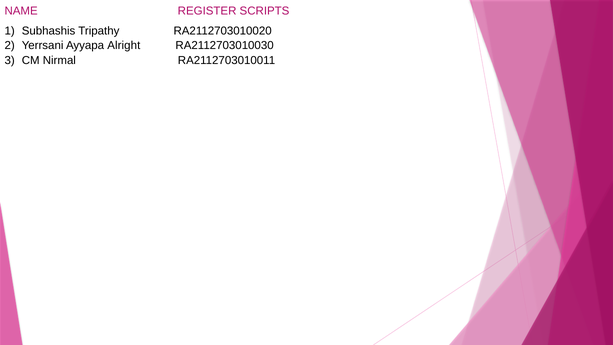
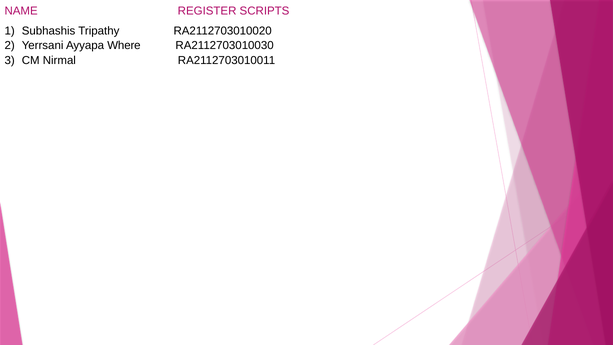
Alright: Alright -> Where (124, 46)
